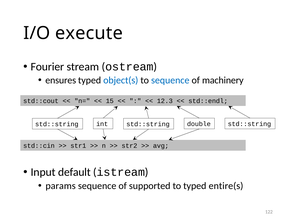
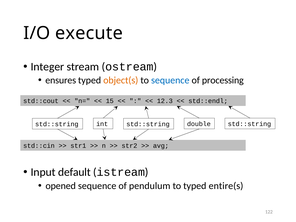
Fourier: Fourier -> Integer (47, 67)
object(s colour: blue -> orange (121, 80)
machinery: machinery -> processing (223, 80)
params: params -> opened (61, 186)
supported: supported -> pendulum (150, 186)
